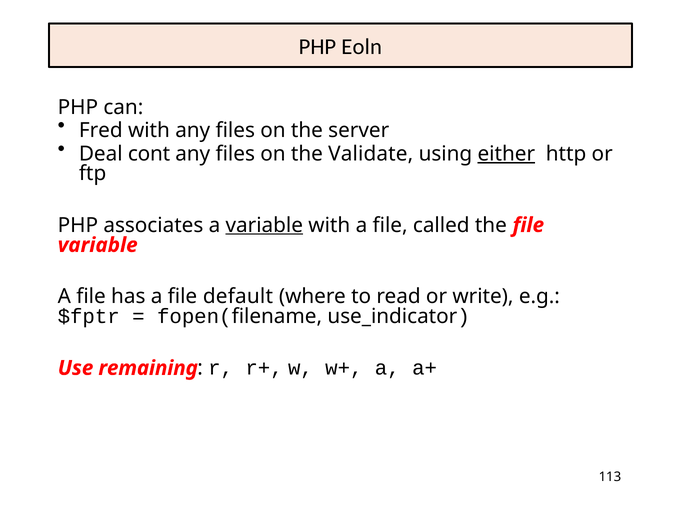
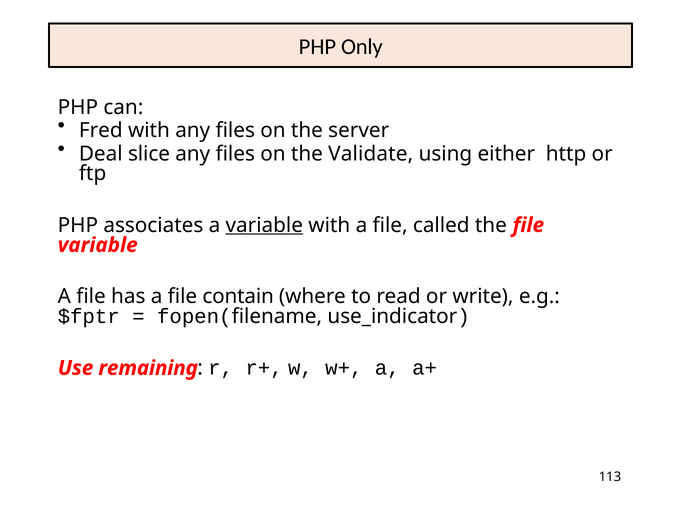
Eoln: Eoln -> Only (362, 47)
cont: cont -> slice (149, 153)
either underline: present -> none (506, 153)
default: default -> contain (238, 296)
